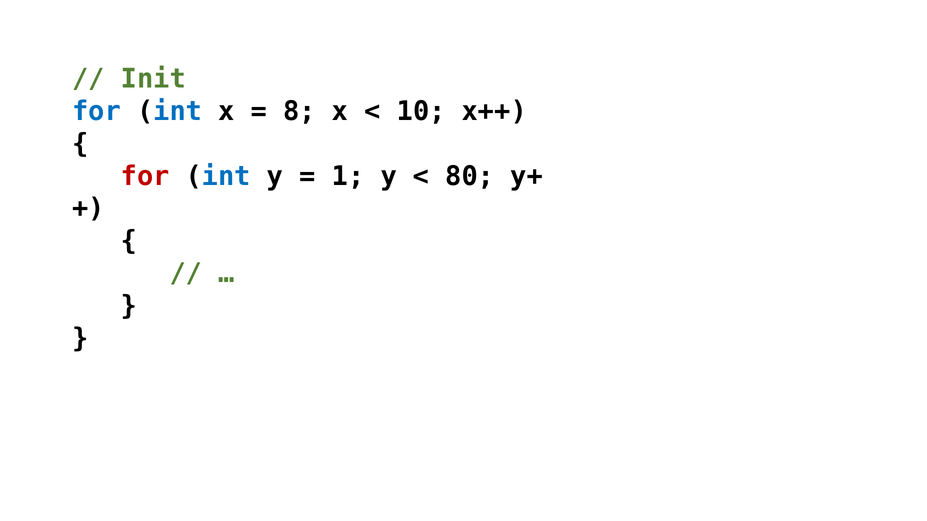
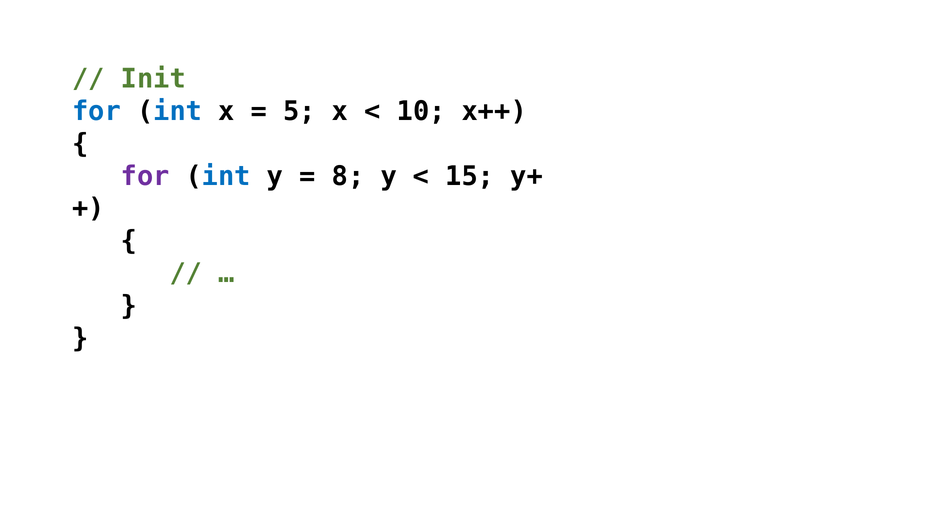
8: 8 -> 5 (299, 111)
for colour: red -> purple (145, 176)
1: 1 -> 8 (348, 176)
80: 80 -> 15 (470, 176)
